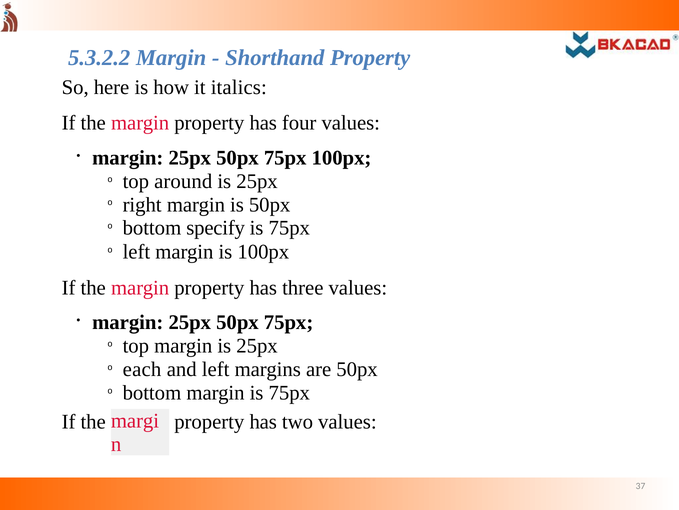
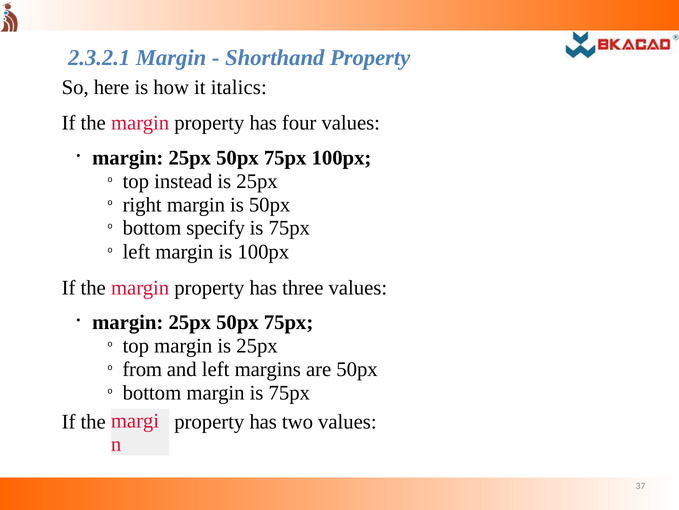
5.3.2.2: 5.3.2.2 -> 2.3.2.1 (99, 58)
around: around -> instead (183, 181)
each: each -> from (142, 369)
